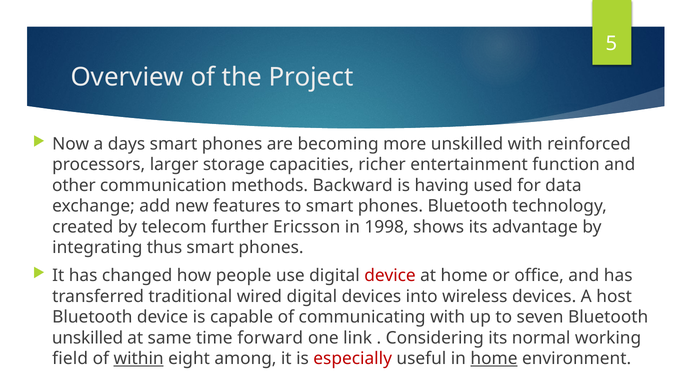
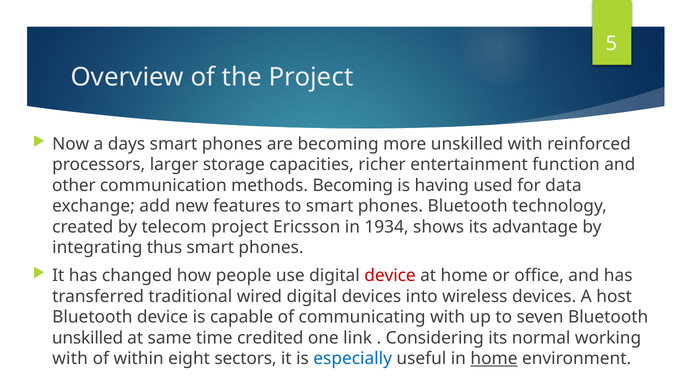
methods Backward: Backward -> Becoming (353, 186)
telecom further: further -> project (240, 227)
1998: 1998 -> 1934 (387, 227)
forward: forward -> credited (270, 338)
field: field -> with (70, 359)
within underline: present -> none (139, 359)
among: among -> sectors (246, 359)
especially colour: red -> blue (353, 359)
